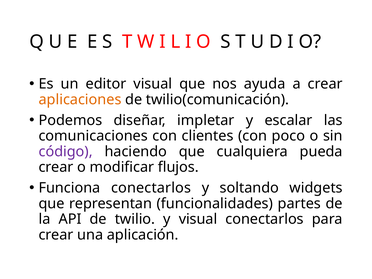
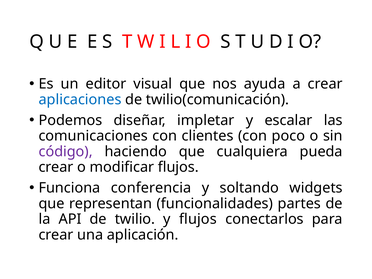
aplicaciones colour: orange -> blue (80, 99)
Funciona conectarlos: conectarlos -> conferencia (151, 188)
y visual: visual -> flujos (198, 219)
